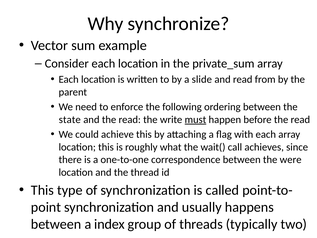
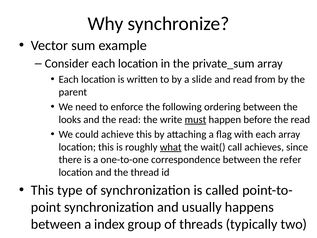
state: state -> looks (70, 119)
what underline: none -> present (171, 147)
were: were -> refer (291, 160)
